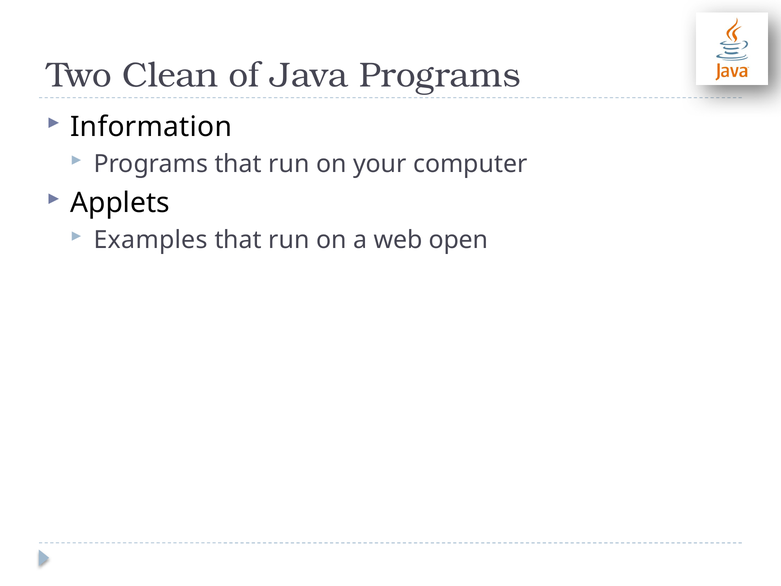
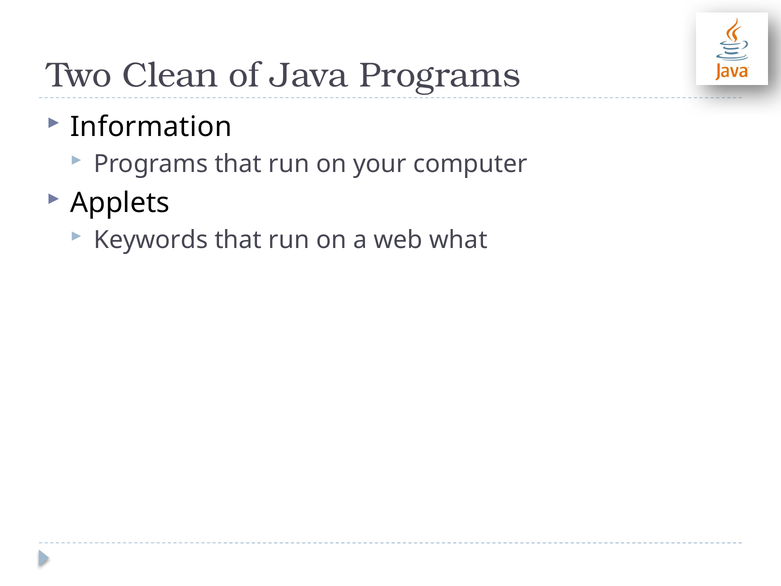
Examples: Examples -> Keywords (151, 240)
open: open -> what (458, 240)
